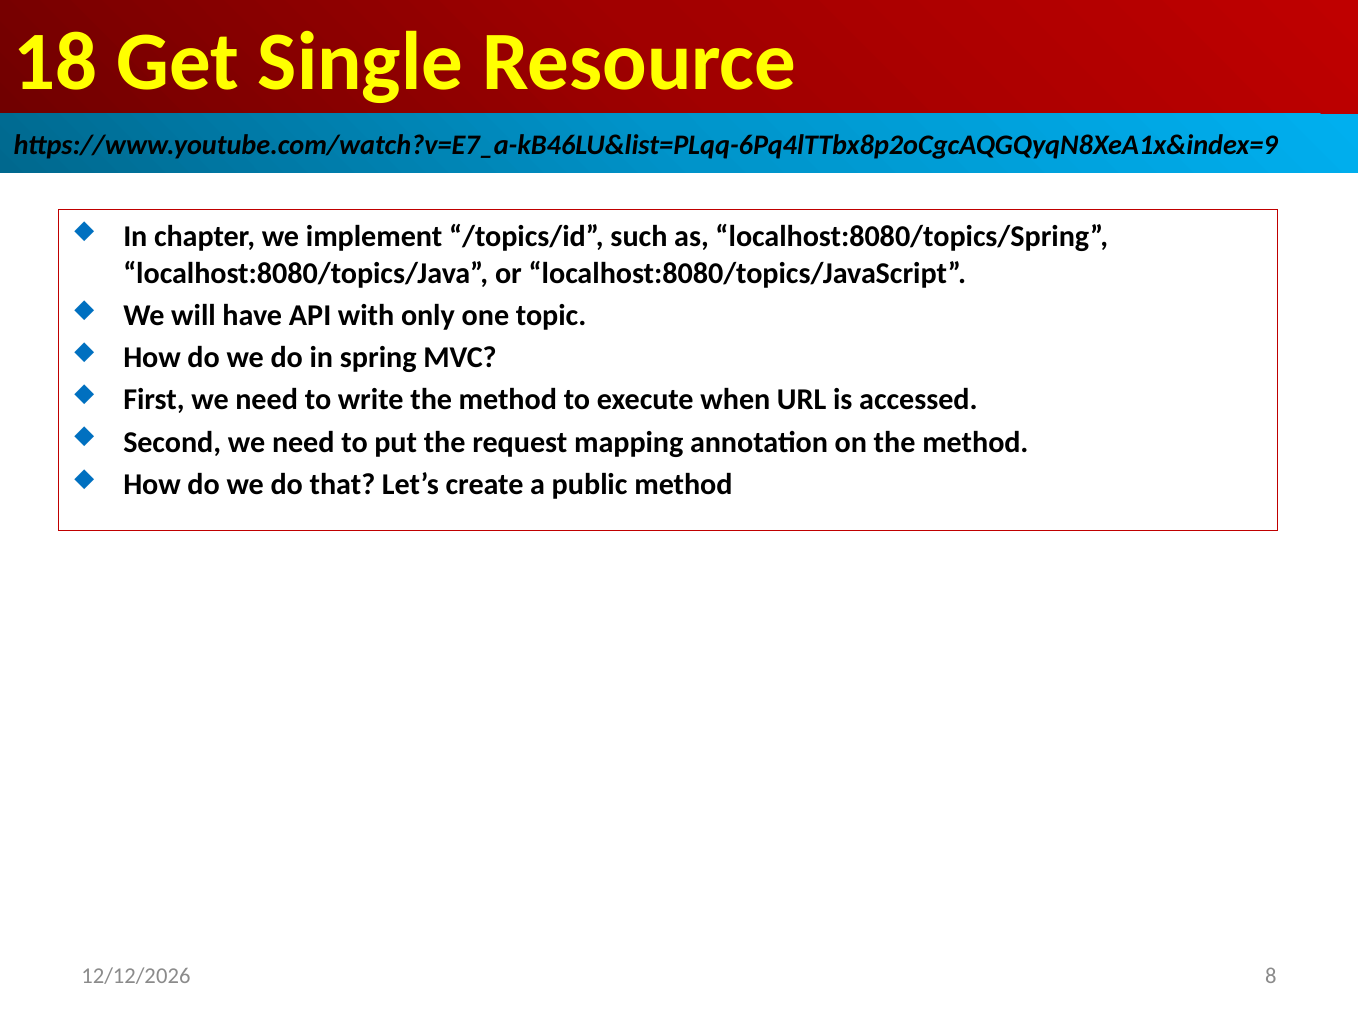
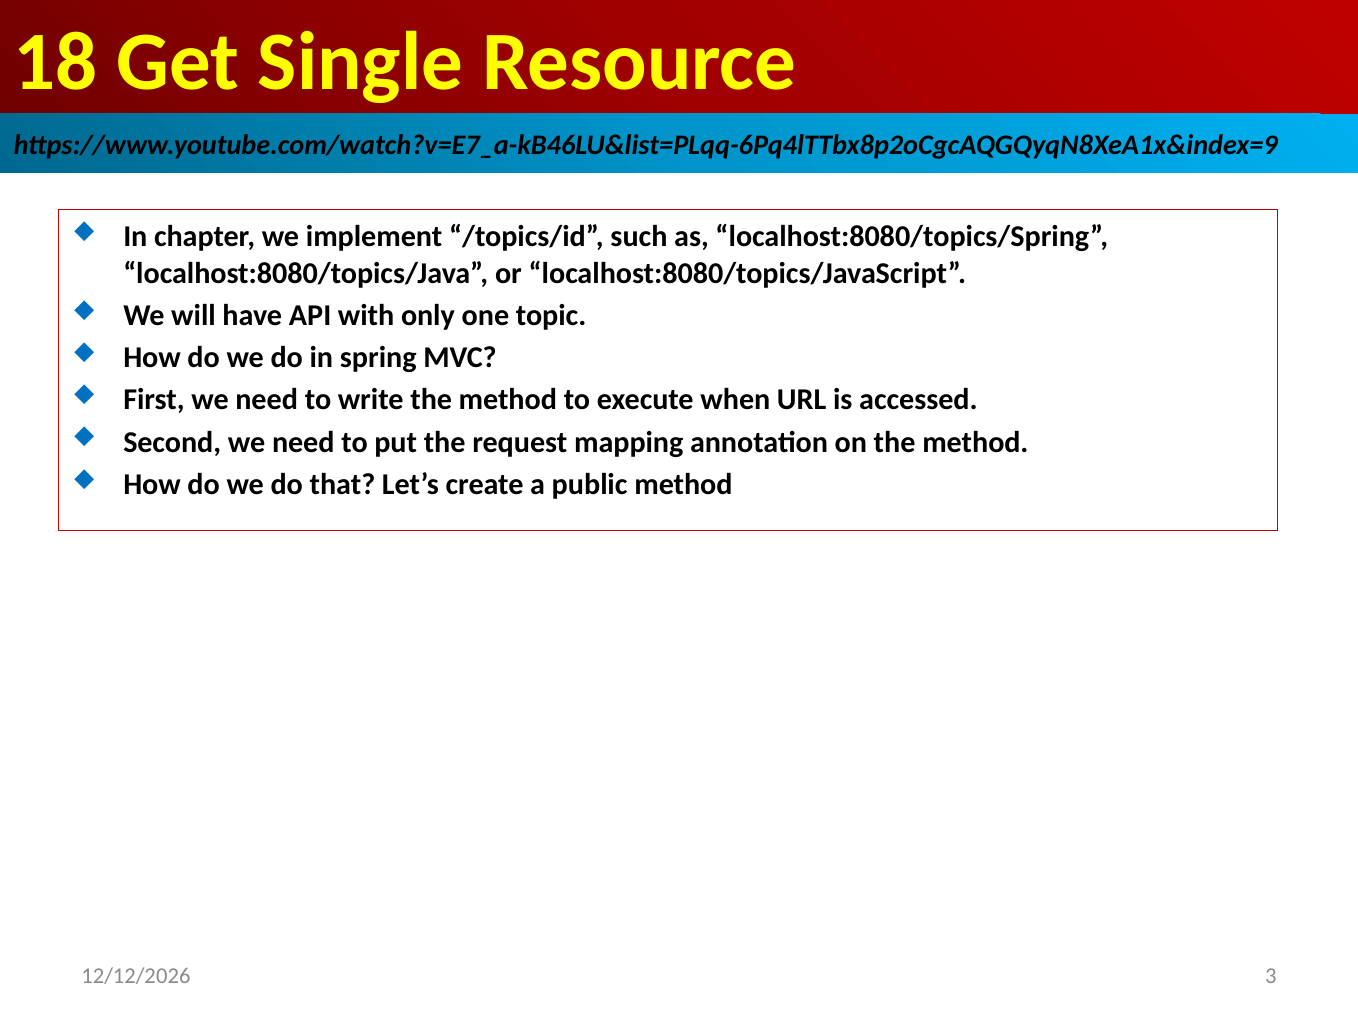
8: 8 -> 3 (1271, 975)
